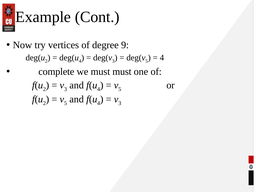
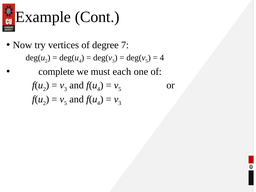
9: 9 -> 7 (125, 45)
must must: must -> each (122, 72)
